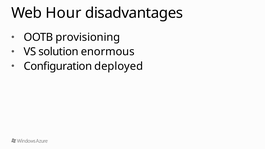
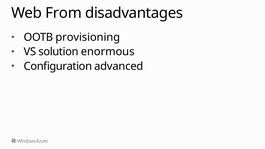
Hour: Hour -> From (64, 13)
deployed: deployed -> advanced (119, 66)
